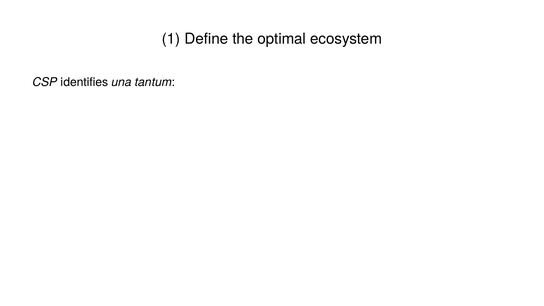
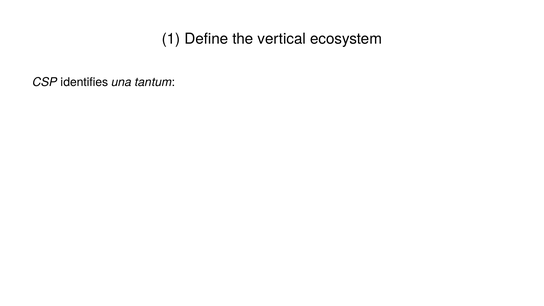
optimal: optimal -> vertical (282, 39)
